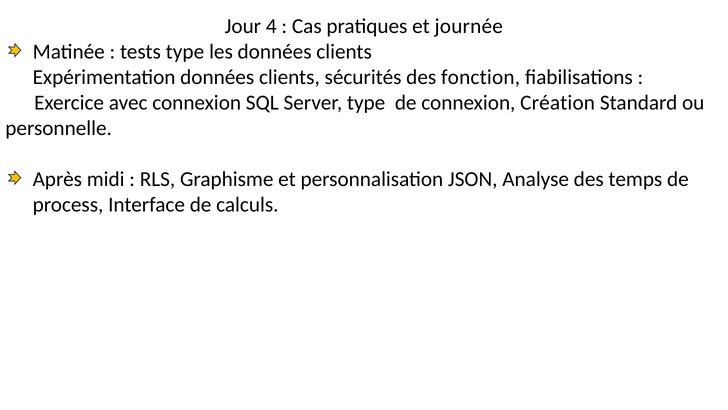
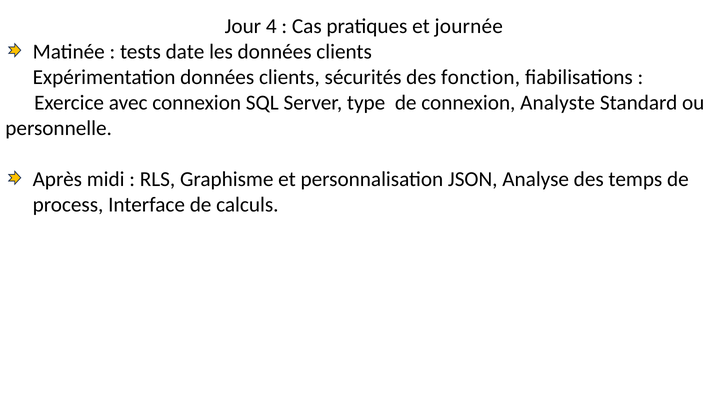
tests type: type -> date (185, 52)
Création: Création -> Analyste (558, 103)
